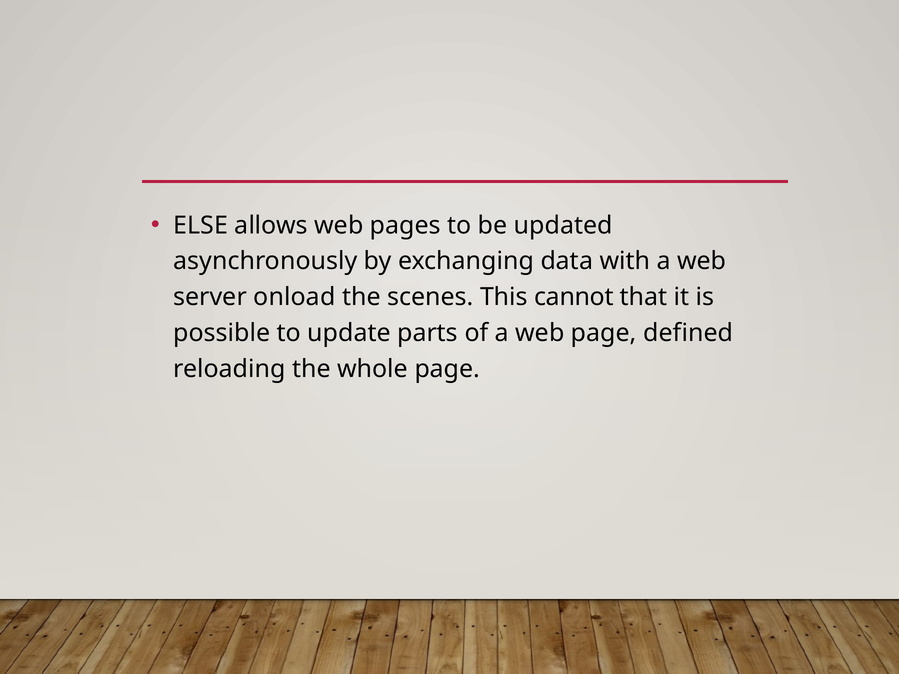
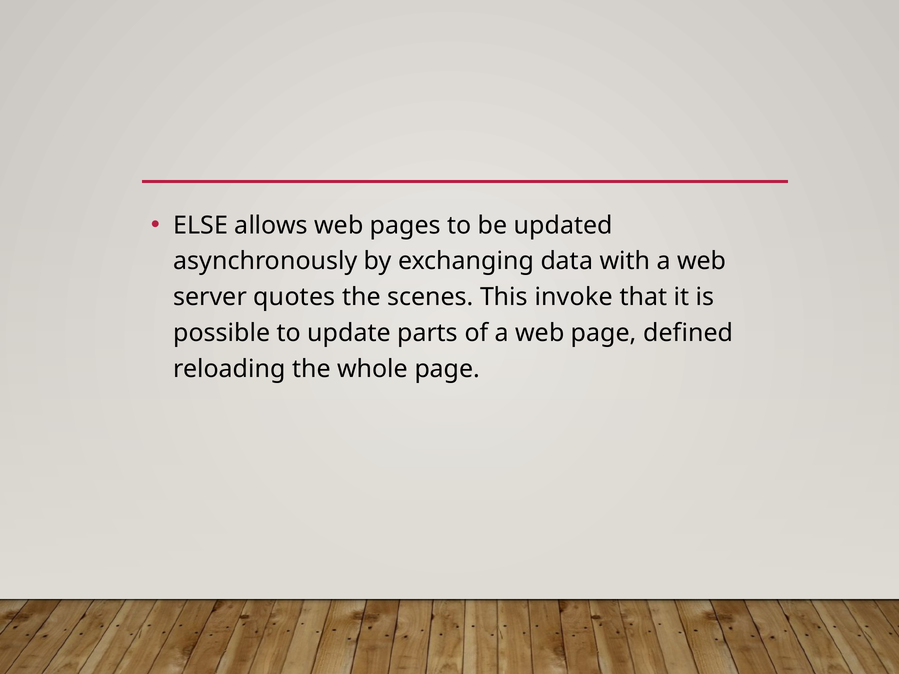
onload: onload -> quotes (294, 297)
cannot: cannot -> invoke (574, 297)
